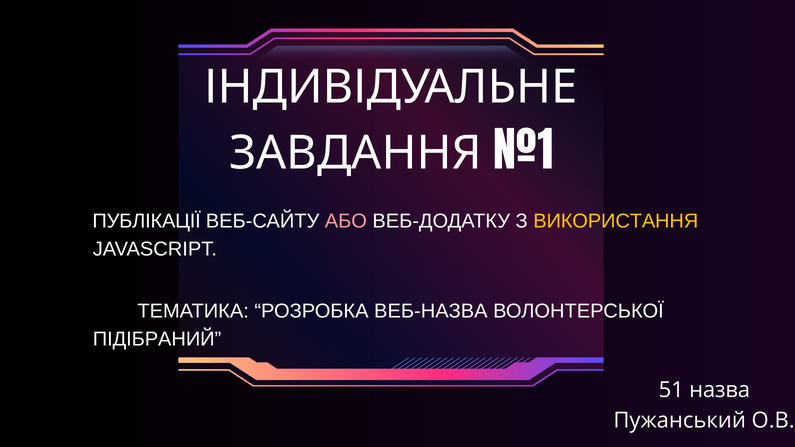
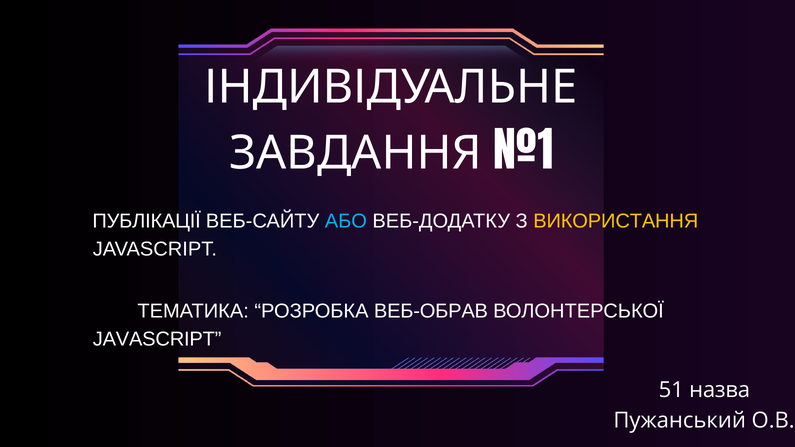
АБО colour: pink -> light blue (346, 221)
ВЕБ-НАЗВА: ВЕБ-НАЗВА -> ВЕБ-ОБРАВ (431, 311)
ПІДІБРАНИЙ: ПІДІБРАНИЙ -> JAVASCRIPT (157, 339)
